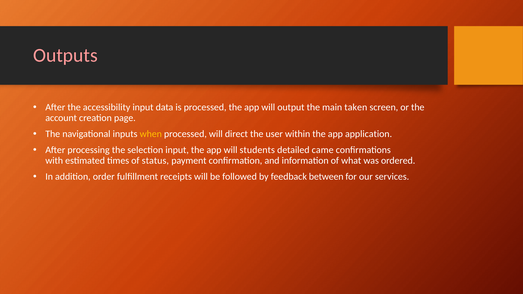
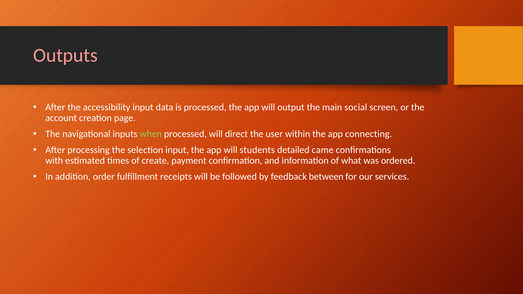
taken: taken -> social (356, 107)
when colour: yellow -> light green (151, 134)
application: application -> connecting (369, 134)
status: status -> create (155, 161)
